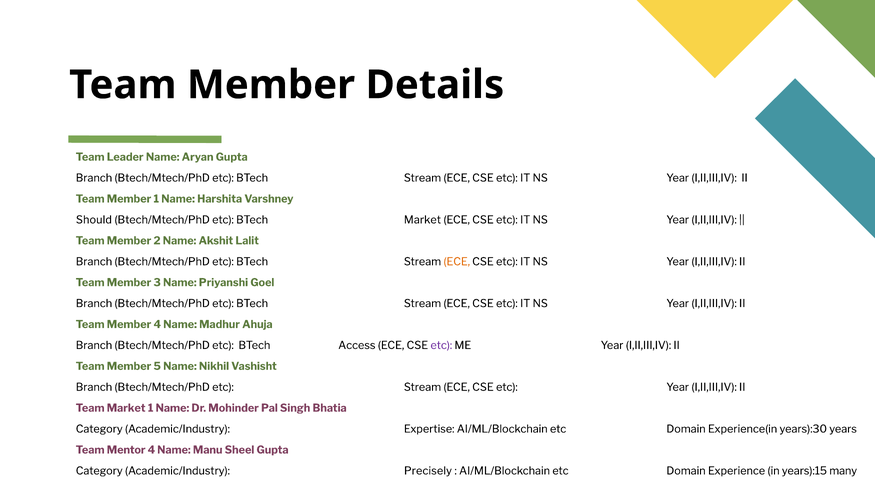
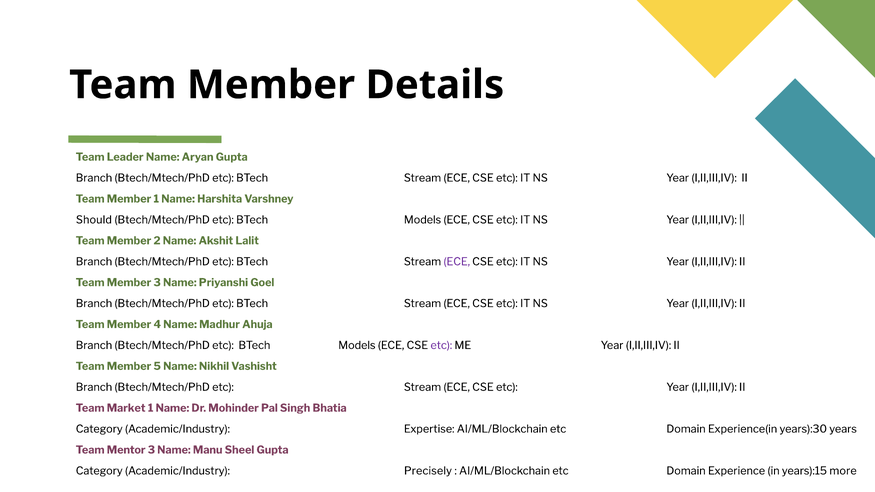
Market: Market -> Models (423, 220)
ECE colour: orange -> purple (457, 262)
Access: Access -> Models (357, 345)
Mentor 4: 4 -> 3 (151, 450)
many: many -> more (843, 471)
